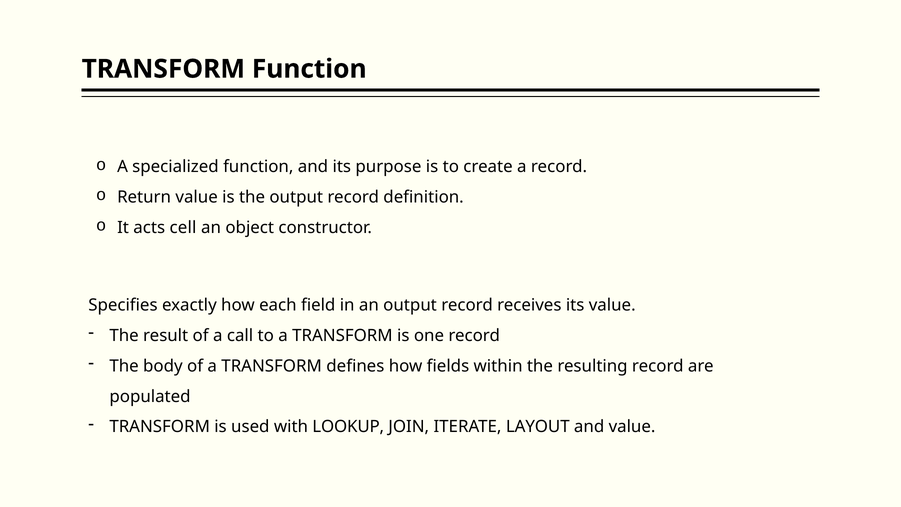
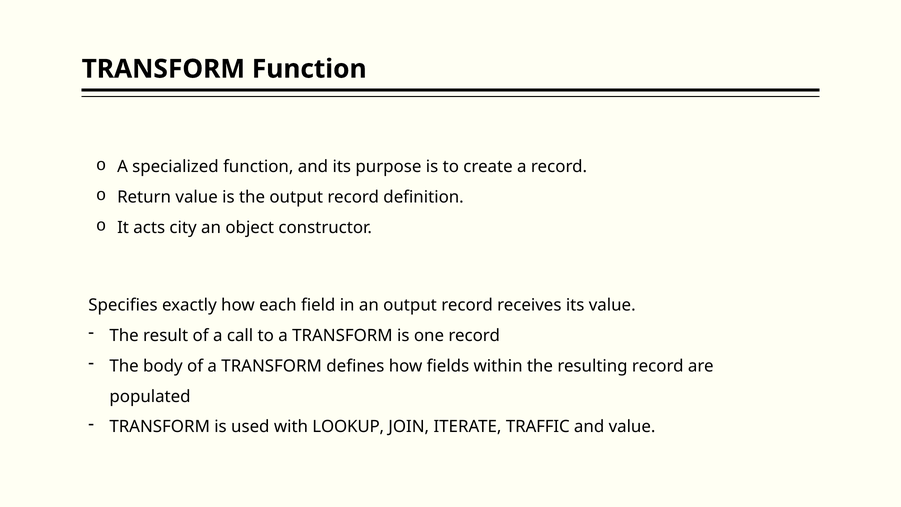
cell: cell -> city (183, 227)
LAYOUT: LAYOUT -> TRAFFIC (538, 427)
